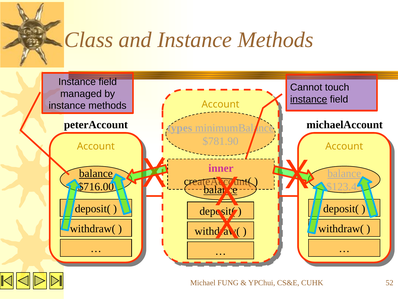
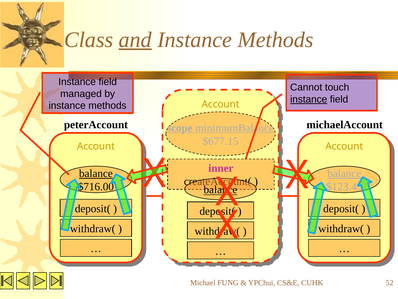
and underline: none -> present (135, 40)
types: types -> scope (180, 128)
$781.90: $781.90 -> $677.15 (221, 141)
